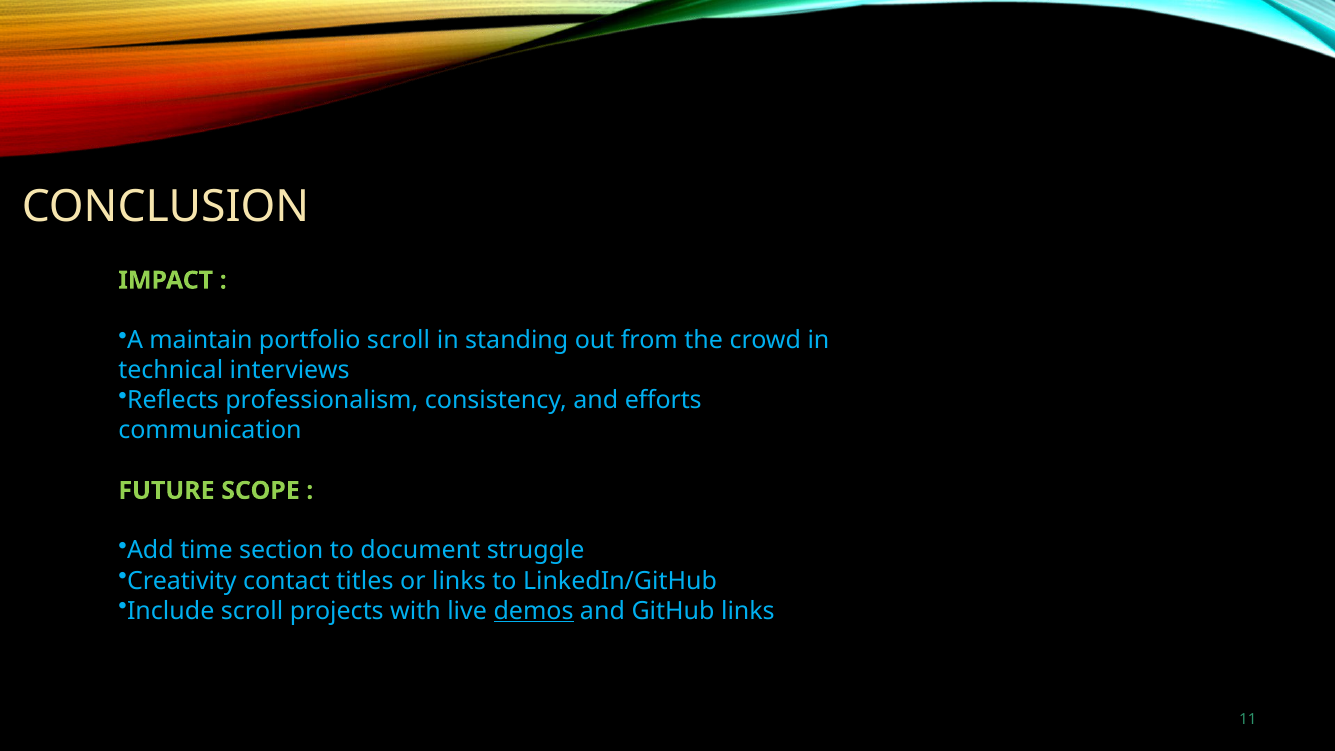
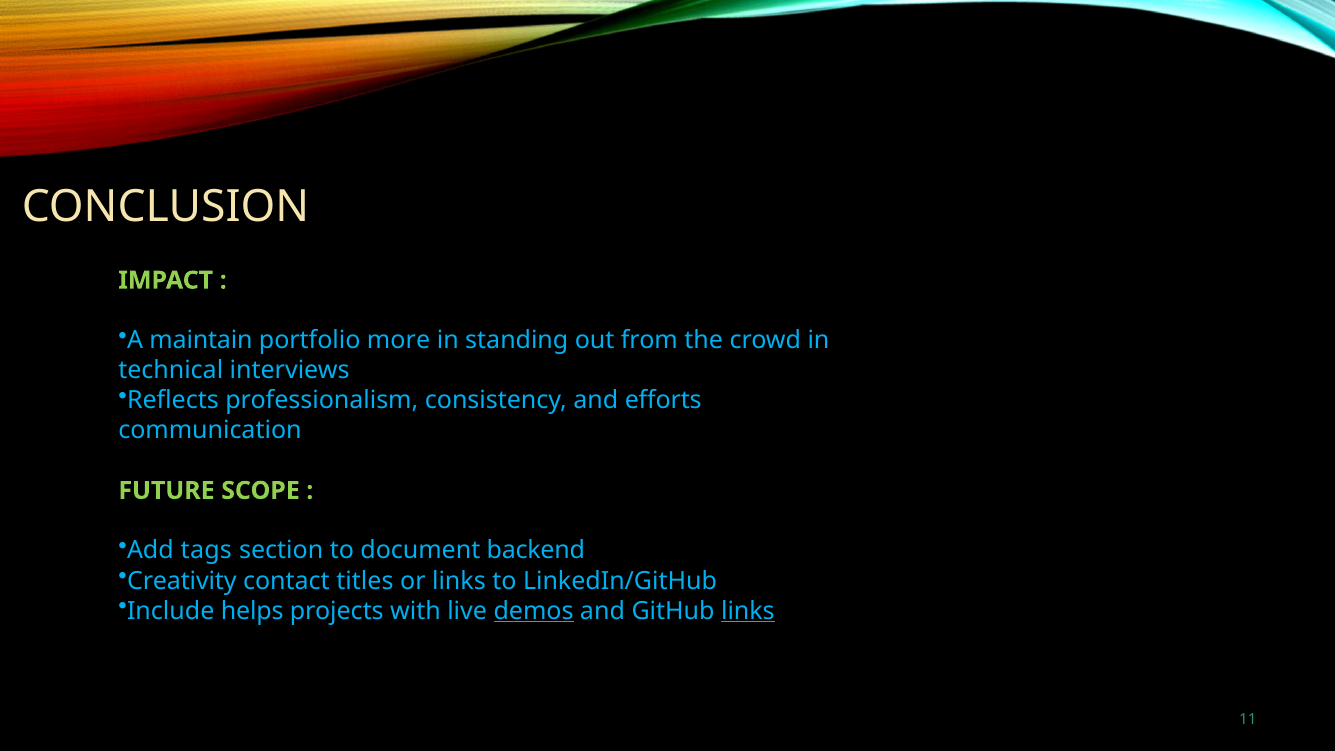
portfolio scroll: scroll -> more (399, 340)
time: time -> tags (206, 551)
struggle: struggle -> backend (536, 551)
Include scroll: scroll -> helps (252, 611)
links underline: none -> present (748, 611)
